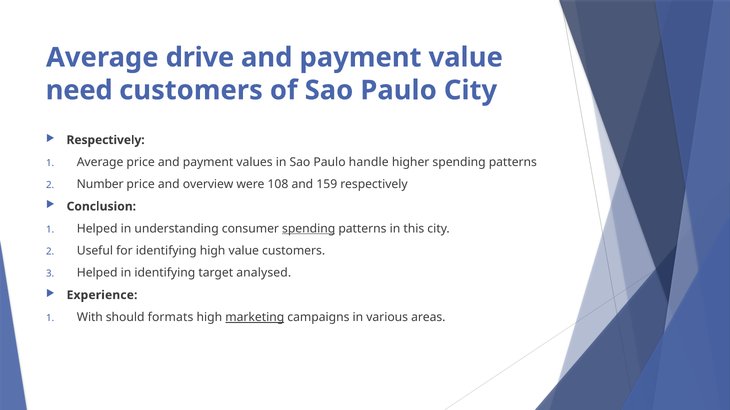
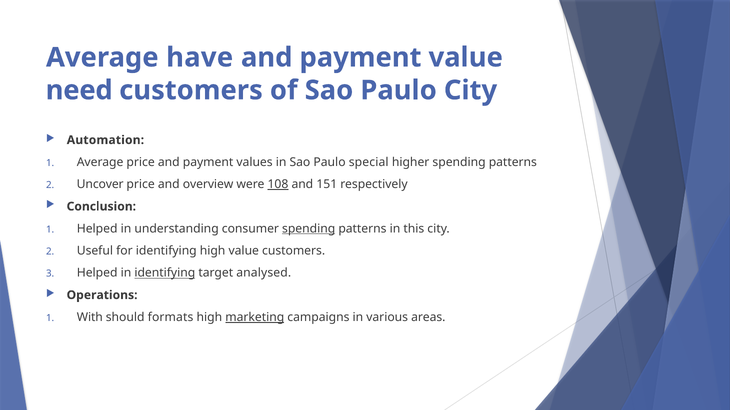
drive: drive -> have (200, 58)
Respectively: Respectively -> Automation (105, 140)
handle: handle -> special (369, 162)
Number: Number -> Uncover (100, 185)
108 underline: none -> present (278, 185)
159: 159 -> 151 (327, 185)
identifying underline: none -> present (165, 273)
Experience: Experience -> Operations (102, 295)
